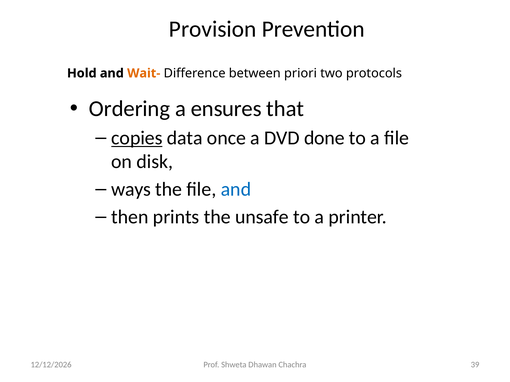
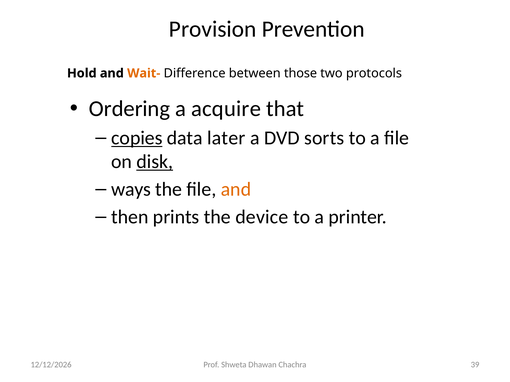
priori: priori -> those (301, 73)
ensures: ensures -> acquire (226, 109)
once: once -> later (226, 138)
done: done -> sorts (324, 138)
disk underline: none -> present (155, 162)
and colour: blue -> orange (236, 190)
unsafe: unsafe -> device (262, 217)
